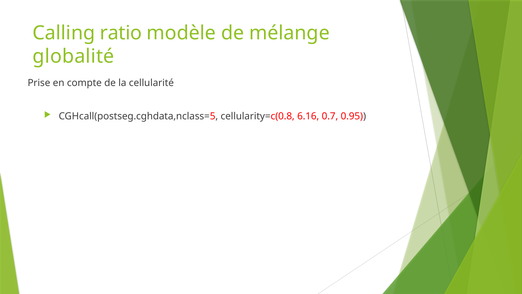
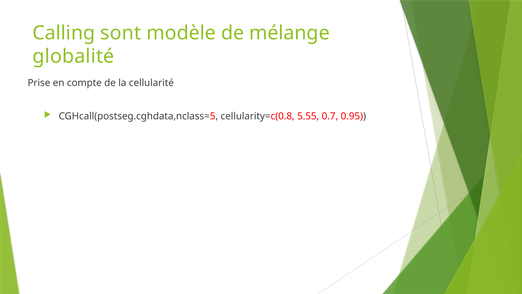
ratio: ratio -> sont (121, 33)
6.16: 6.16 -> 5.55 (308, 116)
